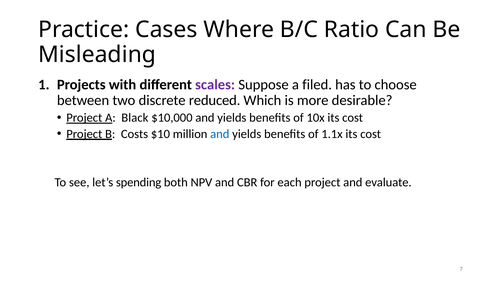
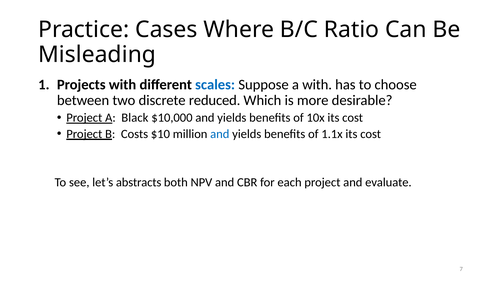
scales colour: purple -> blue (215, 85)
a filed: filed -> with (317, 85)
spending: spending -> abstracts (139, 182)
